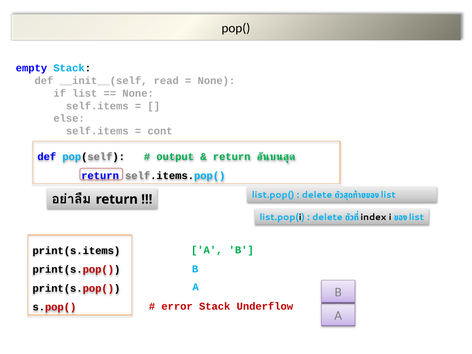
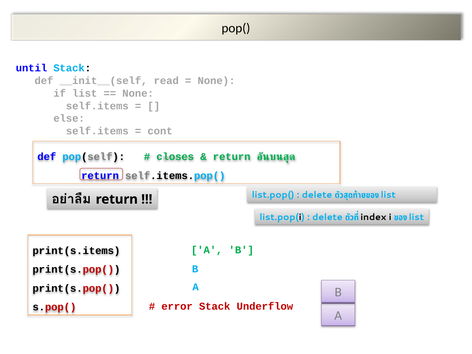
empty: empty -> until (31, 68)
output: output -> closes (175, 157)
